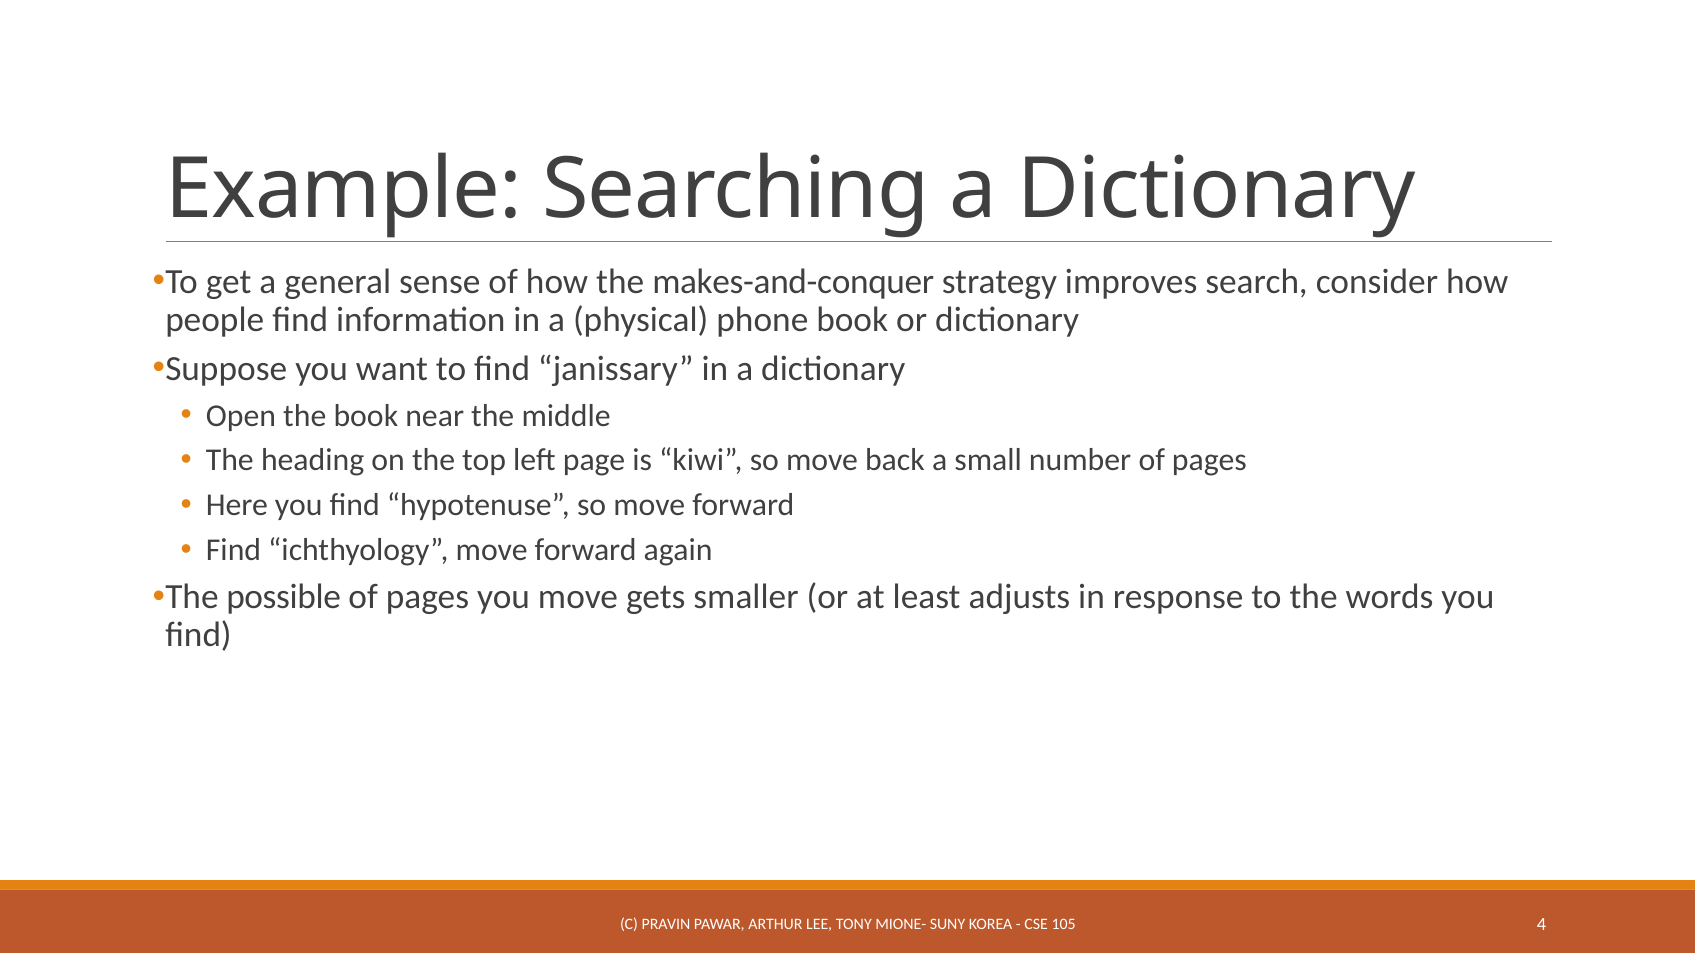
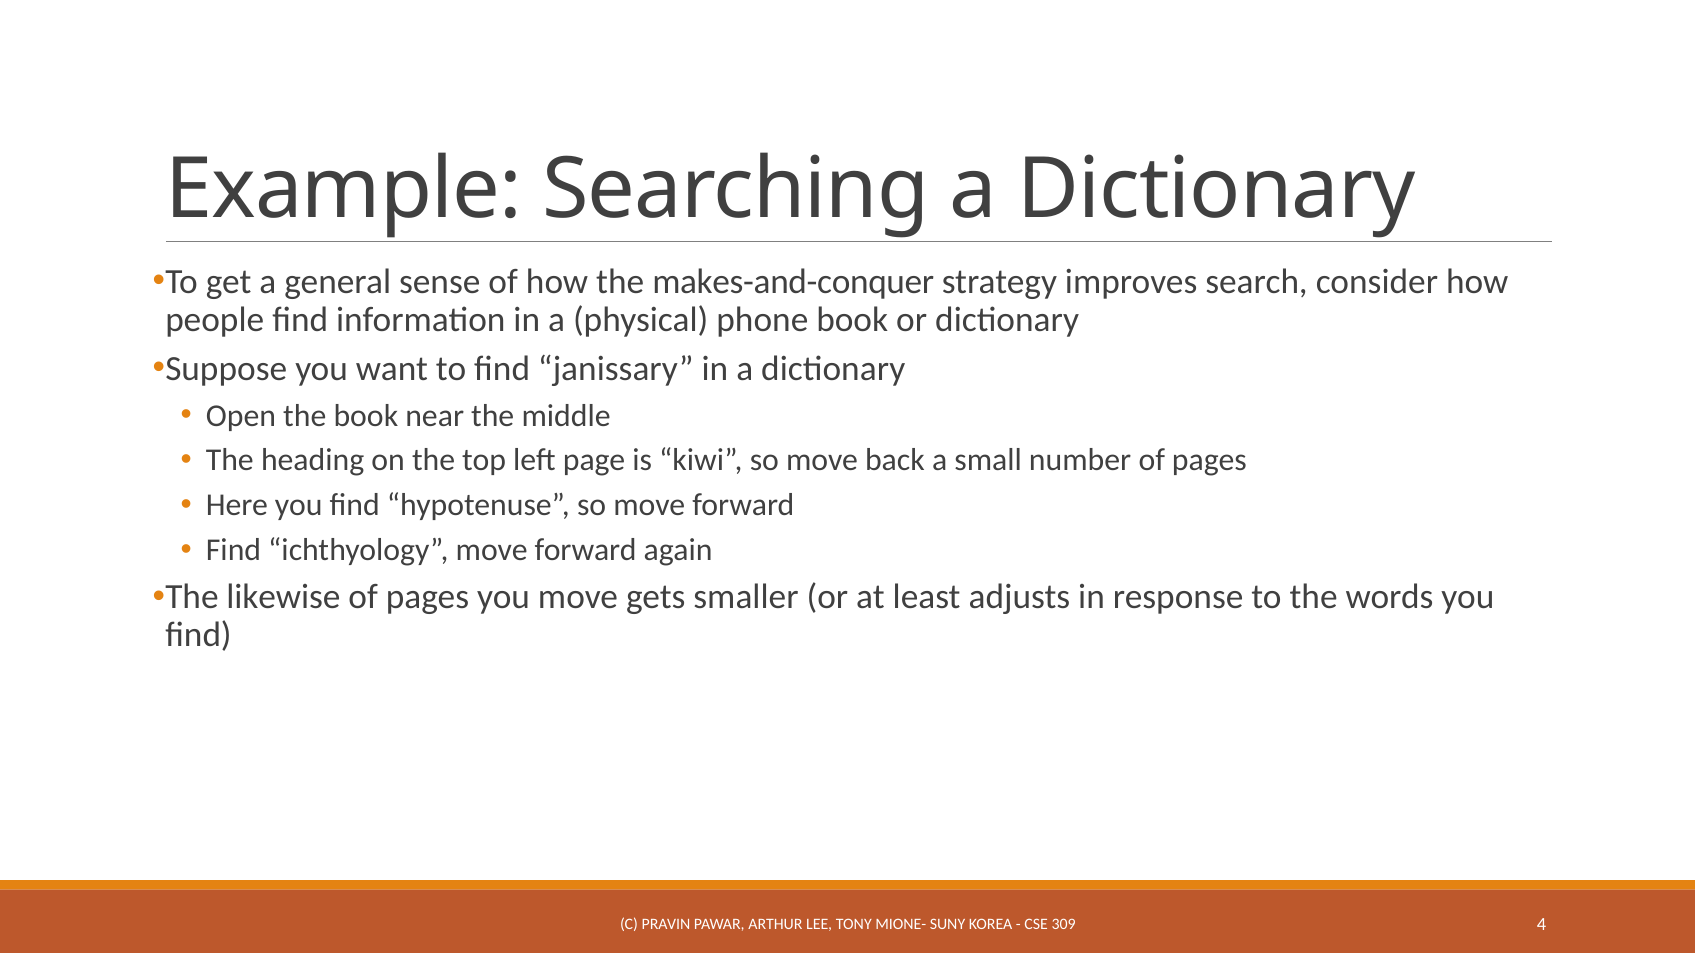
possible: possible -> likewise (283, 597)
105: 105 -> 309 (1064, 924)
